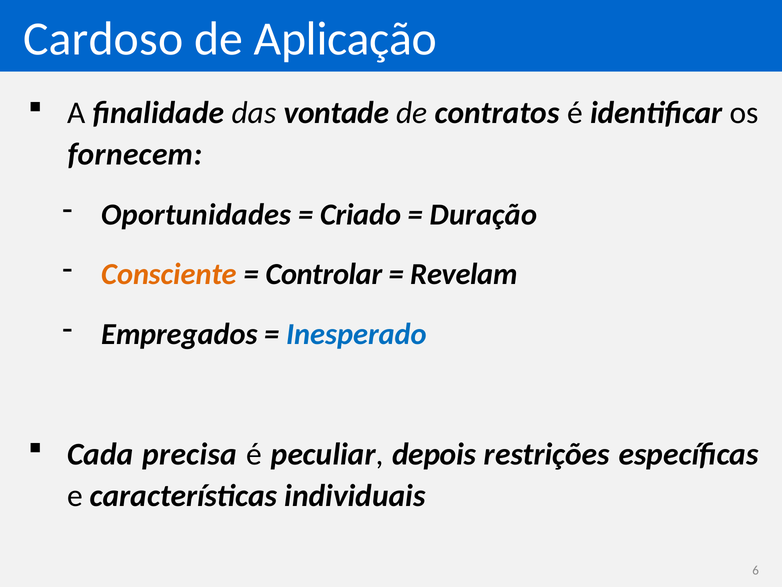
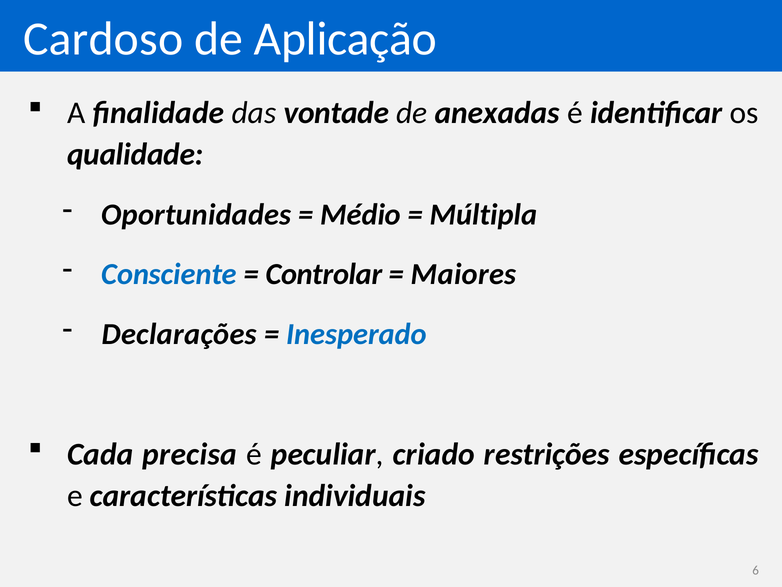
contratos: contratos -> anexadas (497, 113)
fornecem: fornecem -> qualidade (135, 154)
Criado: Criado -> Médio (361, 214)
Duração: Duração -> Múltipla (484, 214)
Consciente colour: orange -> blue (169, 274)
Revelam: Revelam -> Maiores (464, 274)
Empregados: Empregados -> Declarações (179, 334)
depois: depois -> criado (434, 454)
